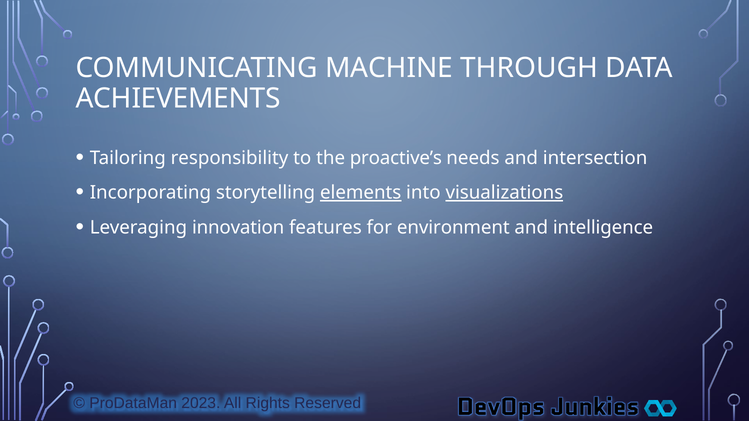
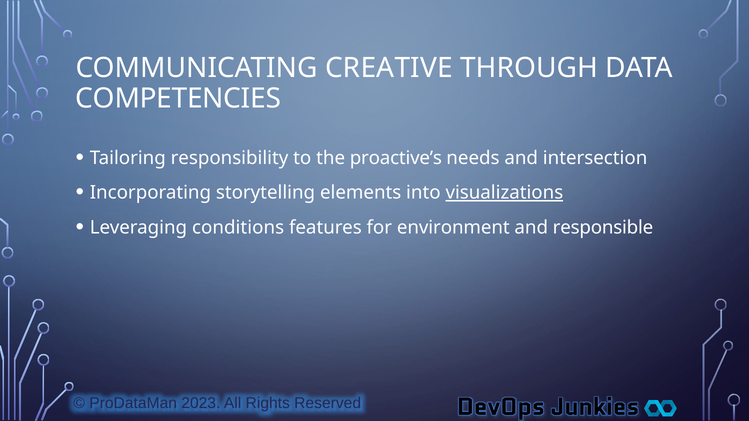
MACHINE: MACHINE -> CREATIVE (389, 68)
ACHIEVEMENTS: ACHIEVEMENTS -> COMPETENCIES (178, 98)
elements underline: present -> none (361, 193)
innovation: innovation -> conditions (238, 228)
intelligence: intelligence -> responsible (603, 228)
